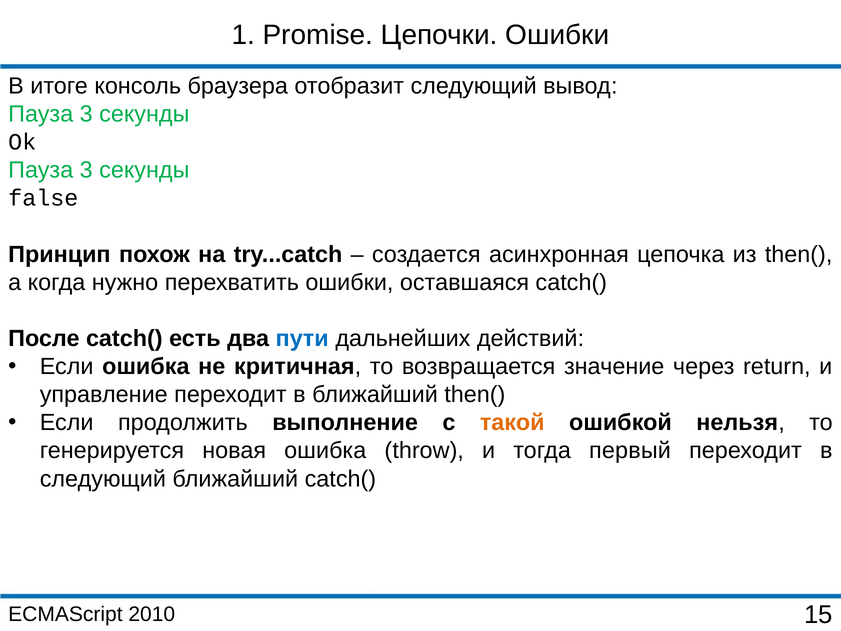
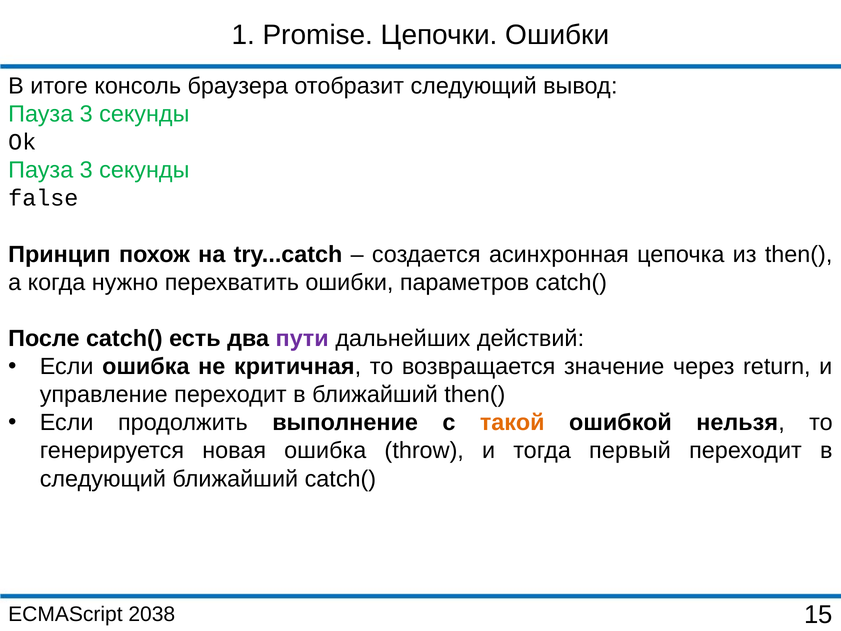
оставшаяся: оставшаяся -> параметров (465, 282)
пути colour: blue -> purple (302, 338)
2010: 2010 -> 2038 (152, 614)
